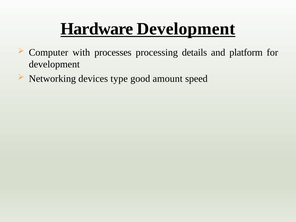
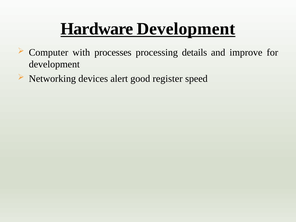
platform: platform -> improve (246, 52)
type: type -> alert (119, 79)
amount: amount -> register (168, 79)
